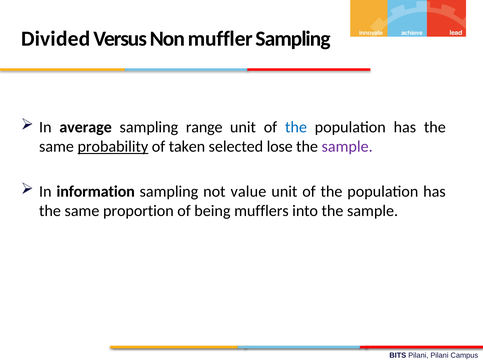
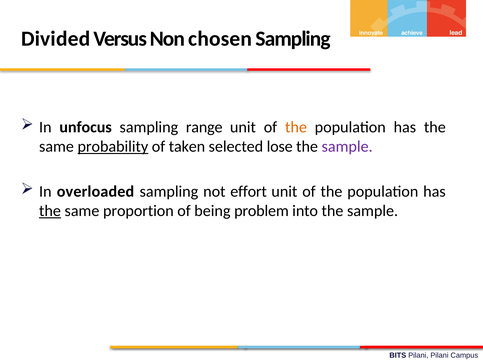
muffler: muffler -> chosen (220, 39)
average: average -> unfocus (86, 127)
the colour: blue -> orange (296, 127)
information: information -> overloaded (95, 192)
value: value -> effort (249, 192)
the underline: none -> present (50, 211)
mufflers: mufflers -> problem (261, 211)
